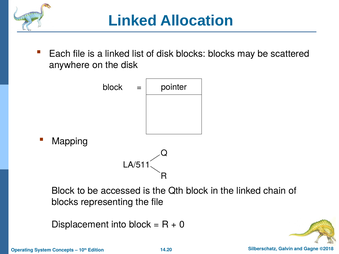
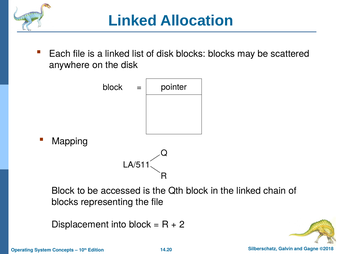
0: 0 -> 2 (182, 225)
